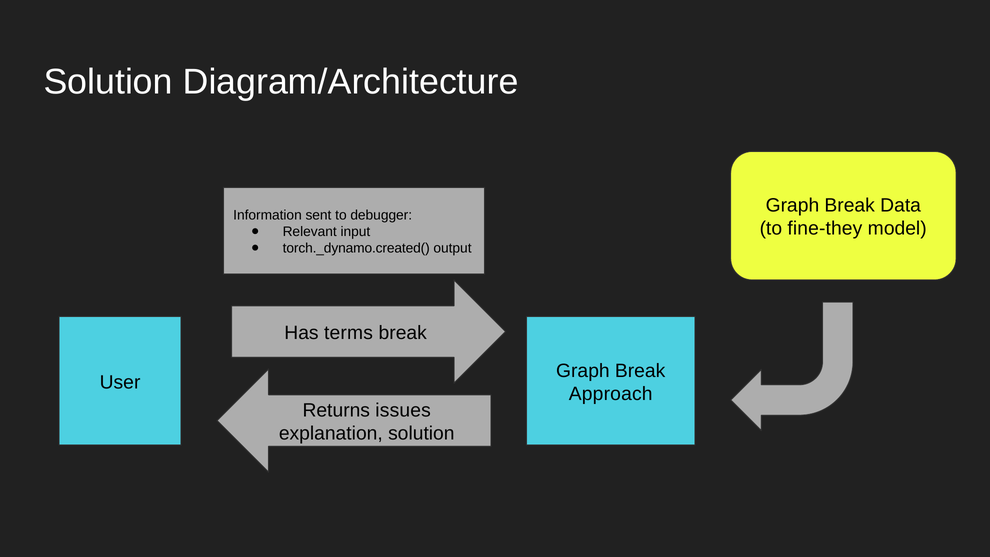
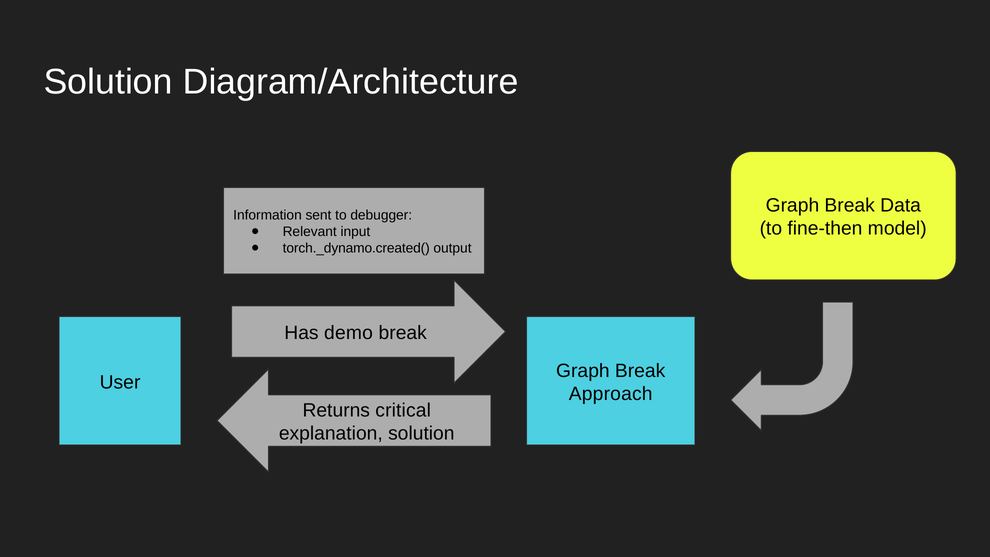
fine-they: fine-they -> fine-then (825, 229)
terms: terms -> demo (348, 333)
issues: issues -> critical (403, 410)
